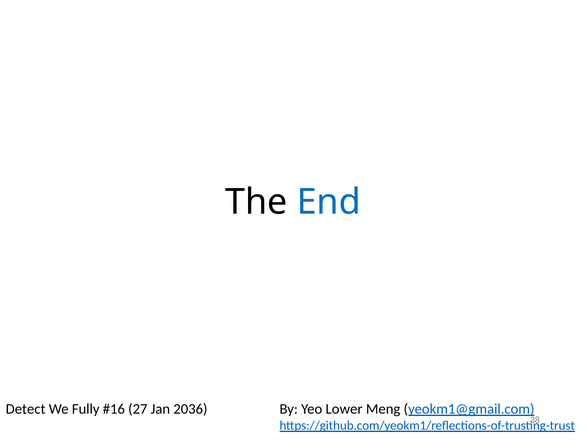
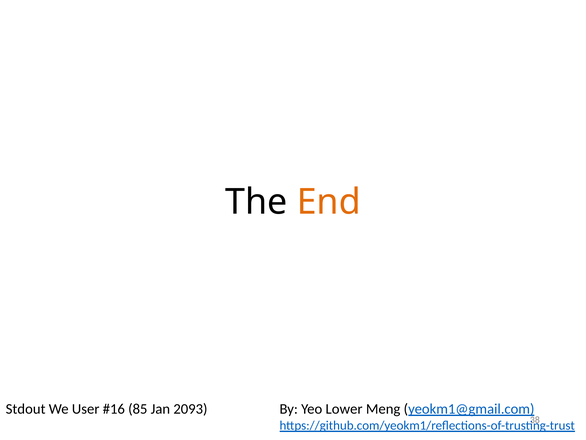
End colour: blue -> orange (329, 202)
Detect: Detect -> Stdout (26, 408)
Fully: Fully -> User (86, 408)
27: 27 -> 85 (138, 408)
2036: 2036 -> 2093 (190, 408)
